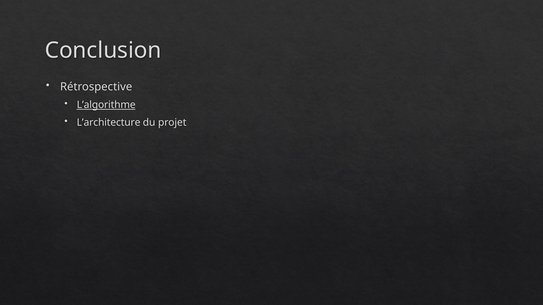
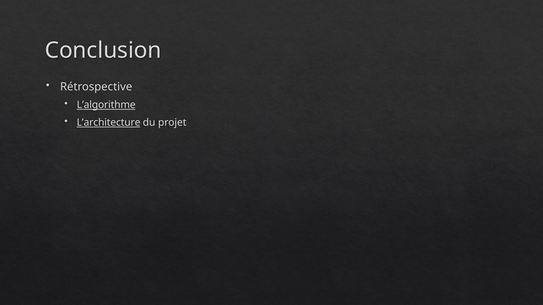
L’architecture underline: none -> present (109, 123)
